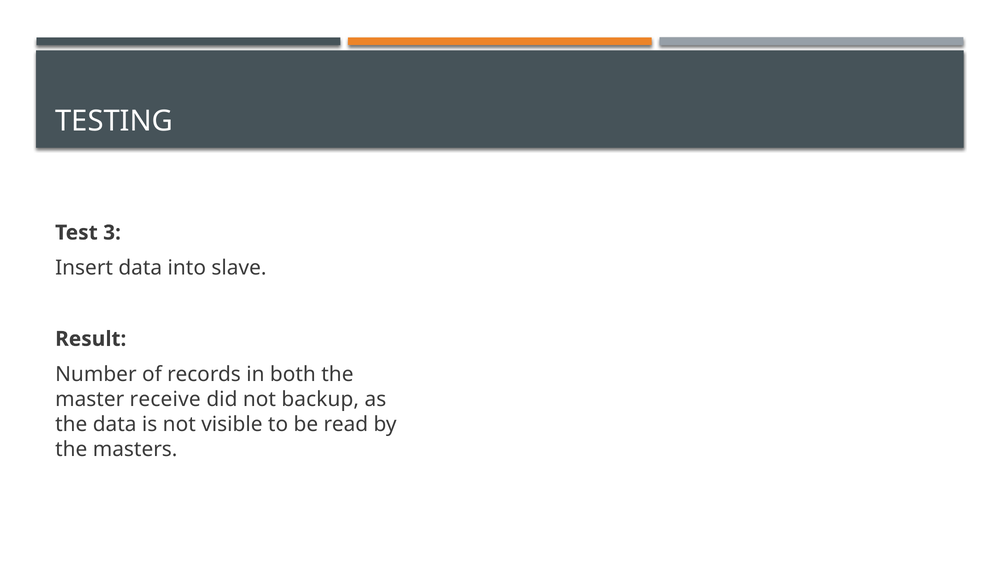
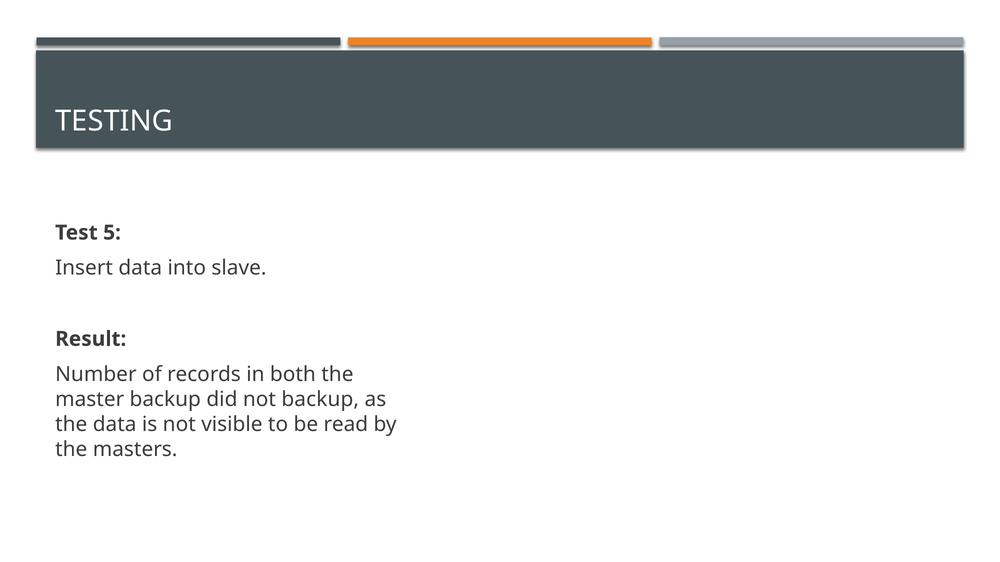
3: 3 -> 5 (112, 233)
master receive: receive -> backup (165, 400)
